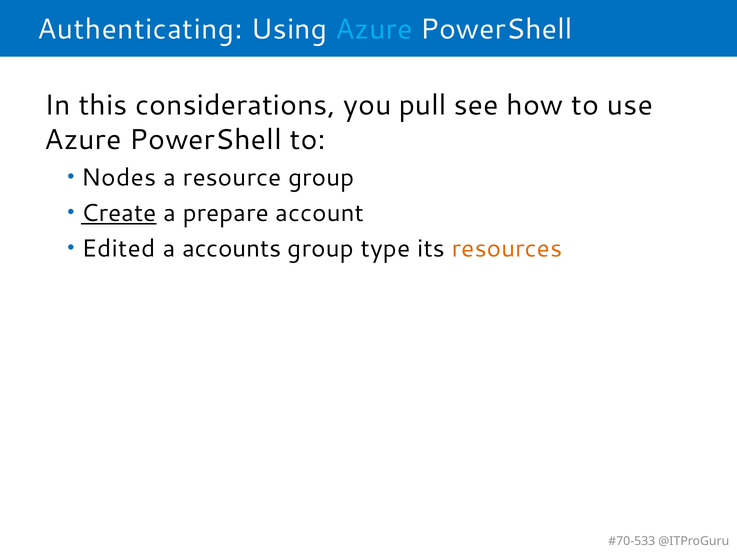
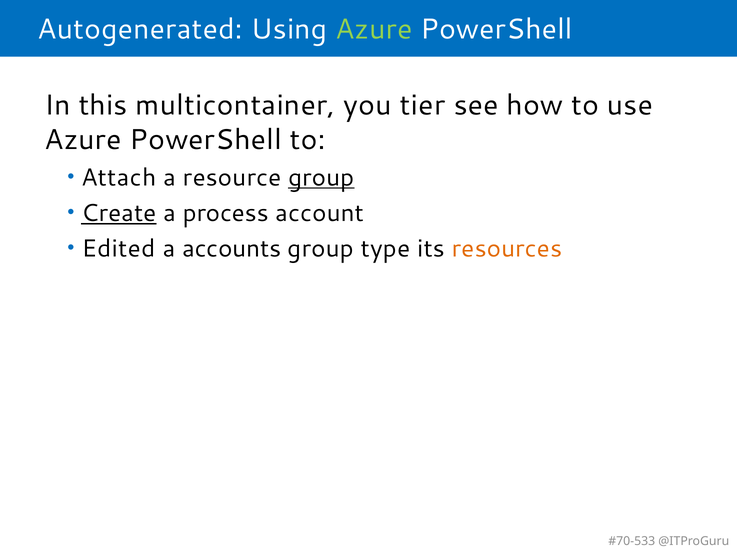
Authenticating: Authenticating -> Autogenerated (140, 29)
Azure colour: light blue -> light green (374, 29)
considerations: considerations -> multicontainer (235, 105)
pull: pull -> tier (422, 105)
Nodes: Nodes -> Attach (119, 177)
group underline: none -> present (321, 177)
prepare: prepare -> process (226, 213)
